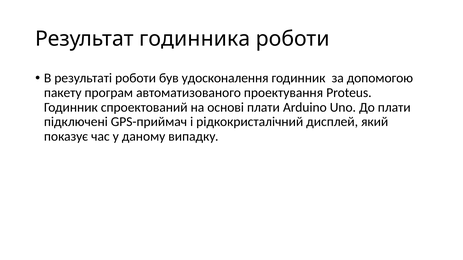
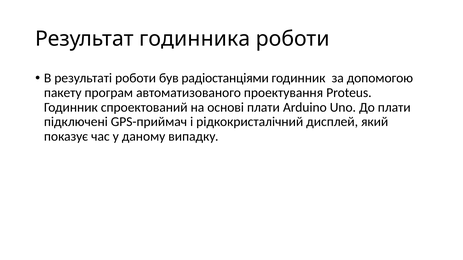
удосконалення: удосконалення -> радіостанціями (225, 78)
